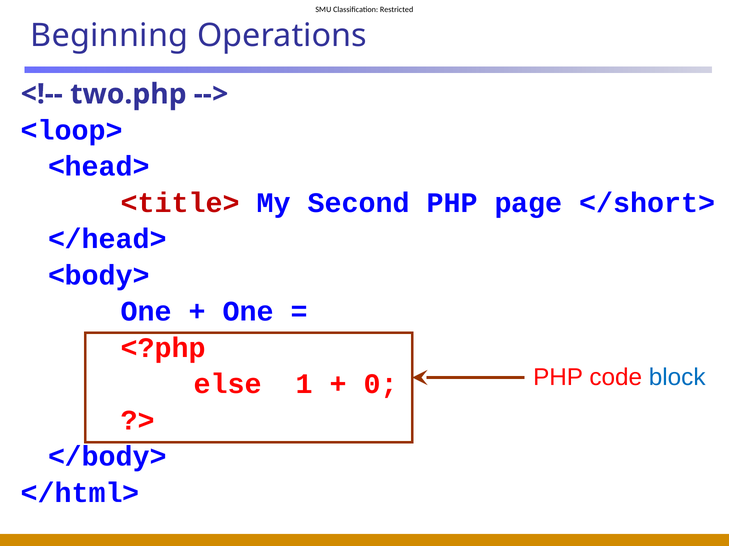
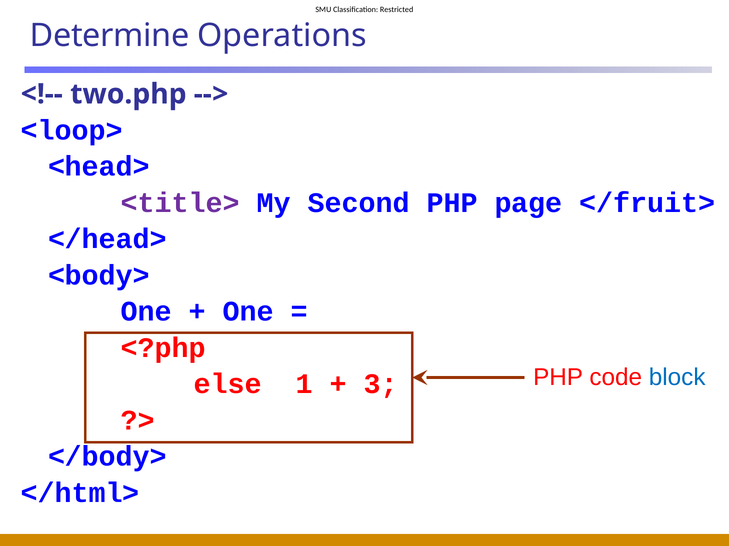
Beginning: Beginning -> Determine (110, 36)
<title> colour: red -> purple (180, 203)
</short>: </short> -> </fruit> (647, 203)
0: 0 -> 3 (381, 385)
